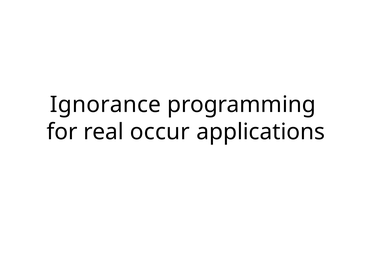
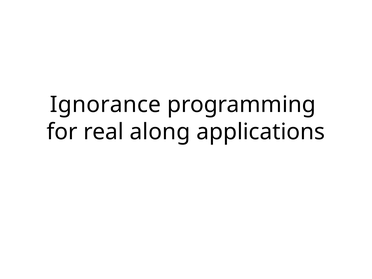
occur: occur -> along (160, 132)
